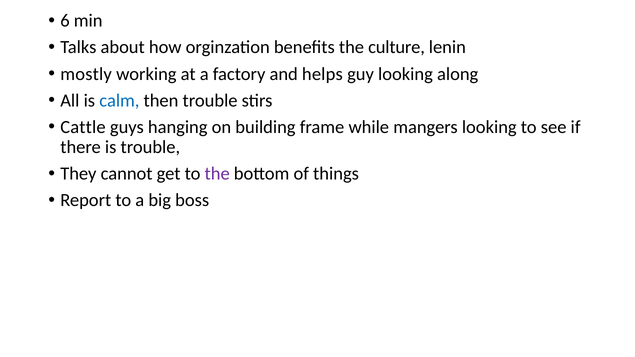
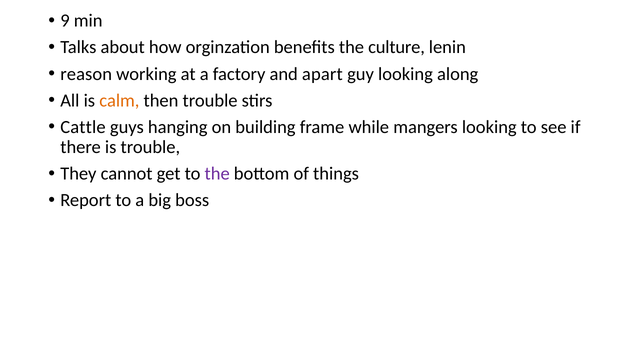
6: 6 -> 9 (65, 21)
mostly: mostly -> reason (86, 74)
helps: helps -> apart (322, 74)
calm colour: blue -> orange (119, 101)
